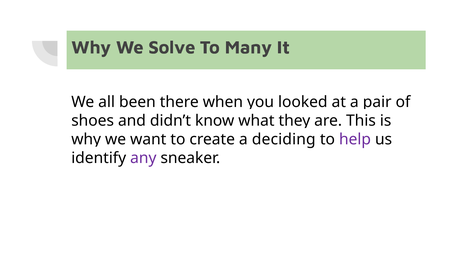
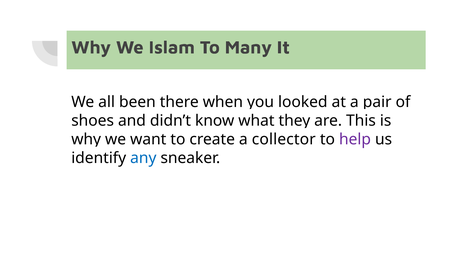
Solve: Solve -> Islam (172, 47)
deciding: deciding -> collector (284, 139)
any colour: purple -> blue (143, 158)
